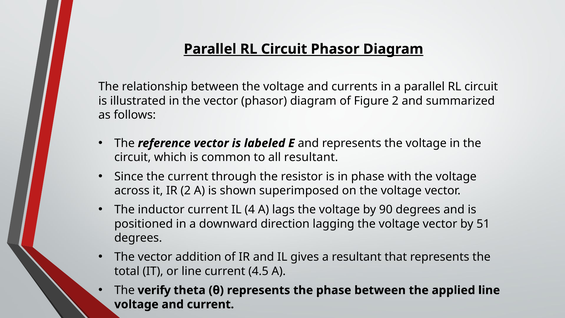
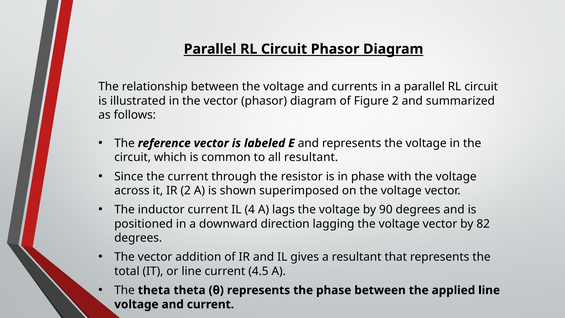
51: 51 -> 82 (483, 224)
The verify: verify -> theta (154, 290)
